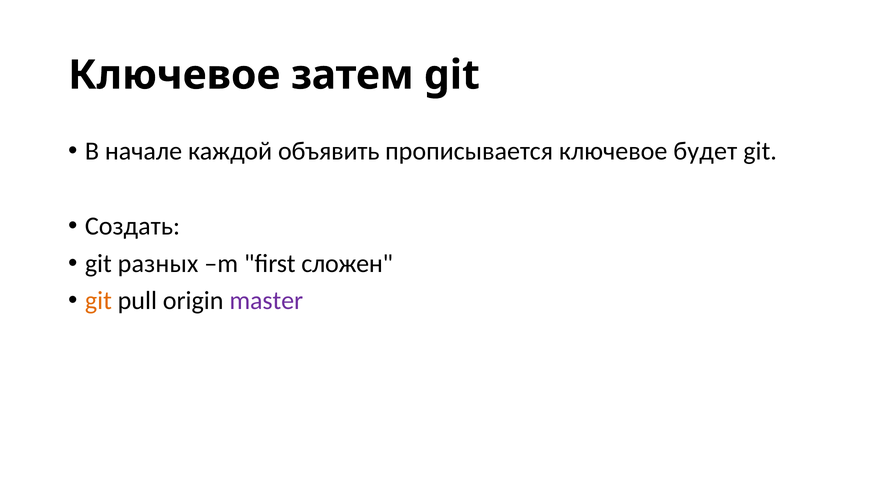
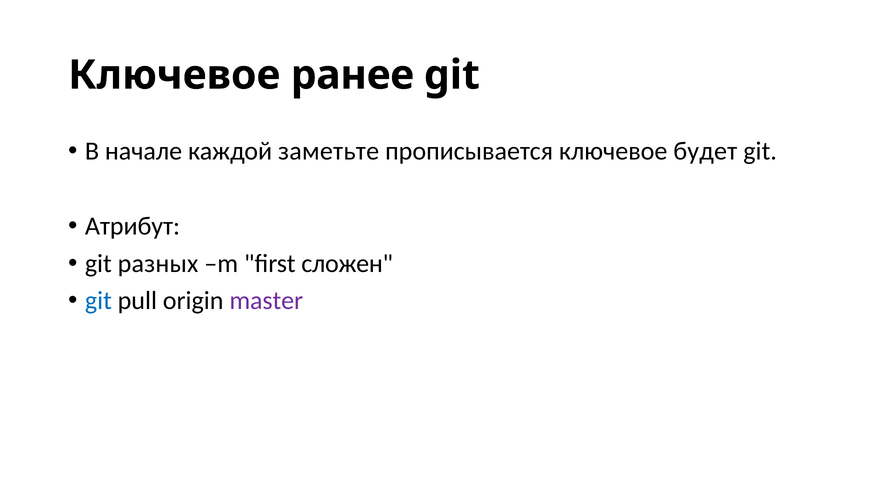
затем: затем -> ранее (352, 75)
объявить: объявить -> заметьте (329, 151)
Создать: Создать -> Атрибут (132, 226)
git colour: orange -> blue (98, 301)
